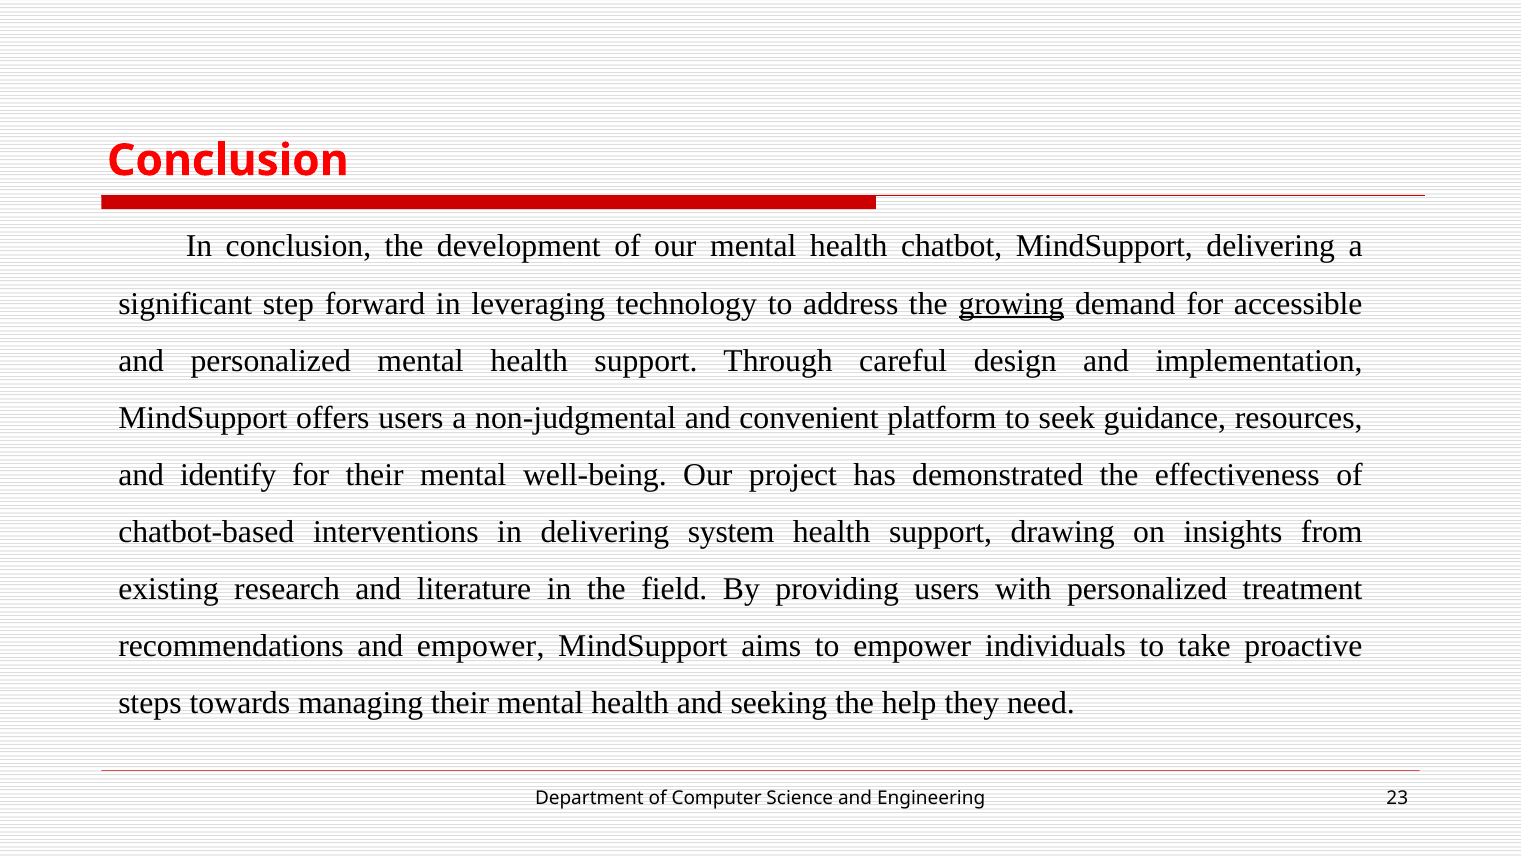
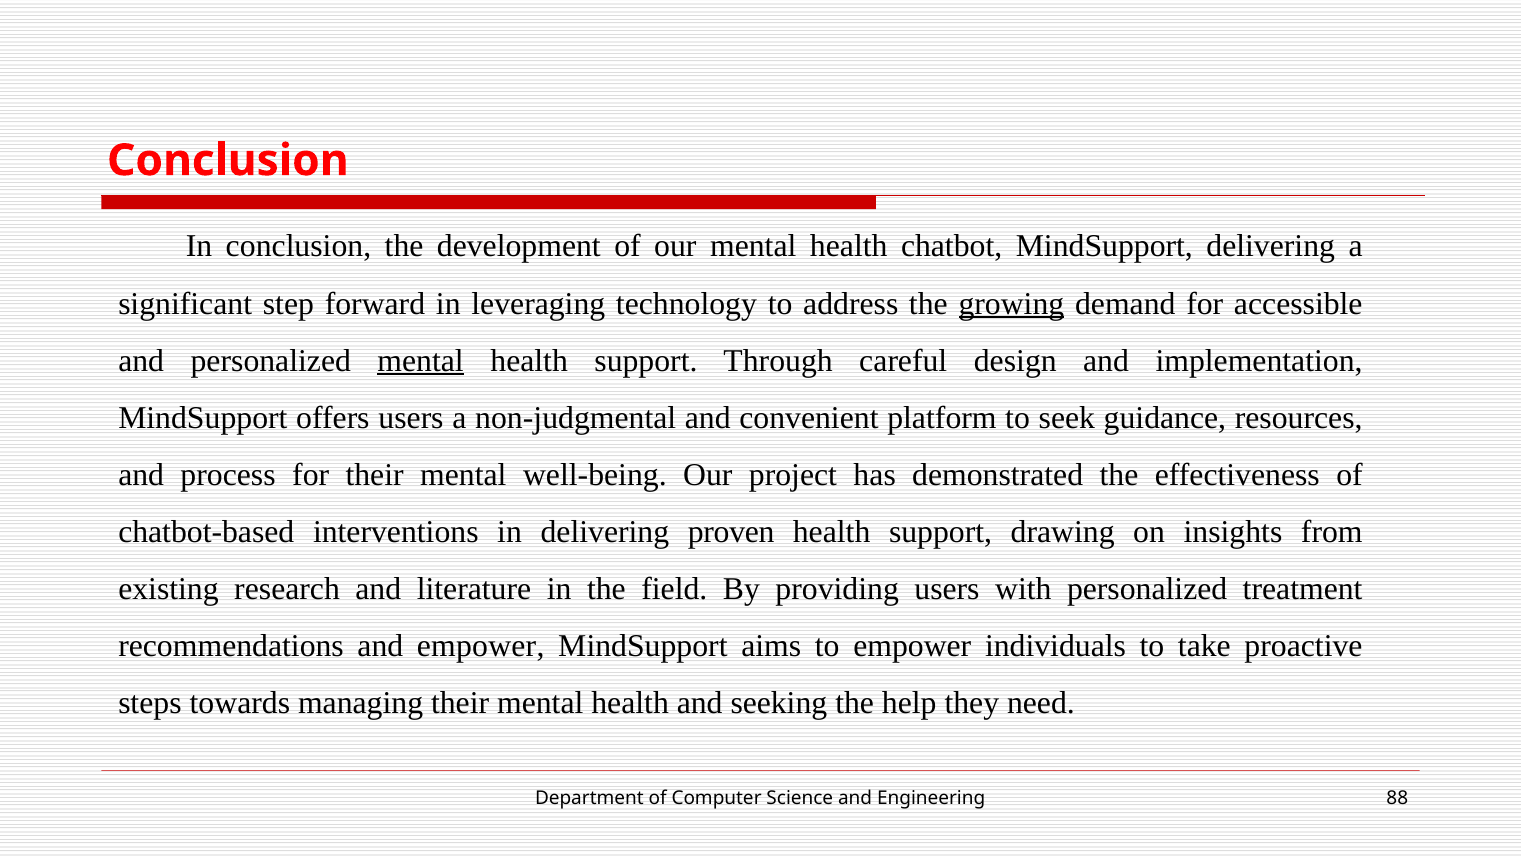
mental underline: none -> present (421, 360)
identify: identify -> process (228, 475)
system: system -> proven (731, 532)
23: 23 -> 88 (1397, 798)
